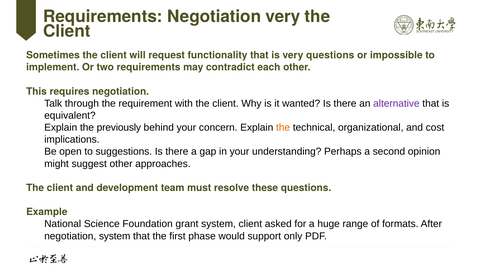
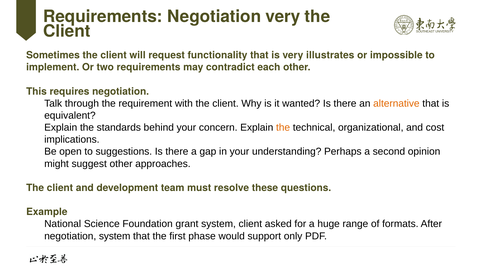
very questions: questions -> illustrates (330, 55)
alternative colour: purple -> orange (396, 104)
previously: previously -> standards (119, 128)
